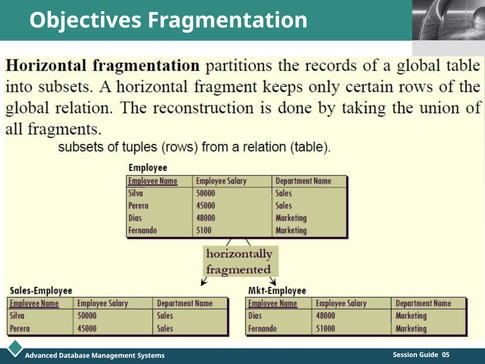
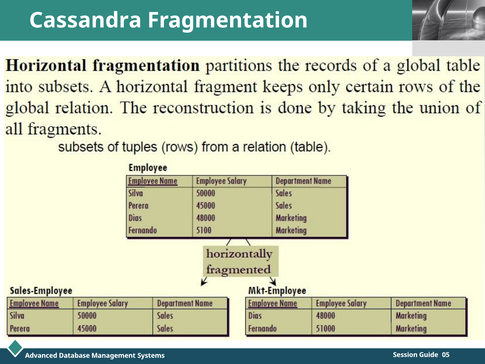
Objectives: Objectives -> Cassandra (85, 20)
